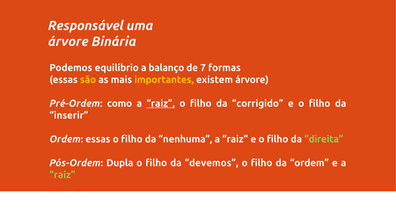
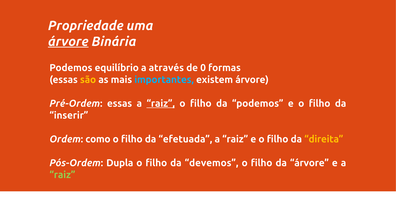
Responsável: Responsável -> Propriedade (86, 26)
árvore underline: none -> present (68, 41)
balanço: balanço -> através (166, 68)
7: 7 -> 0 (203, 68)
importantes colour: yellow -> light blue (164, 80)
Pré-Ordem como: como -> essas (120, 103)
da corrigido: corrigido -> podemos (258, 103)
Ordem essas: essas -> como (98, 139)
nenhuma: nenhuma -> efetuada (185, 139)
direita colour: light green -> yellow (324, 139)
da ordem: ordem -> árvore (309, 163)
